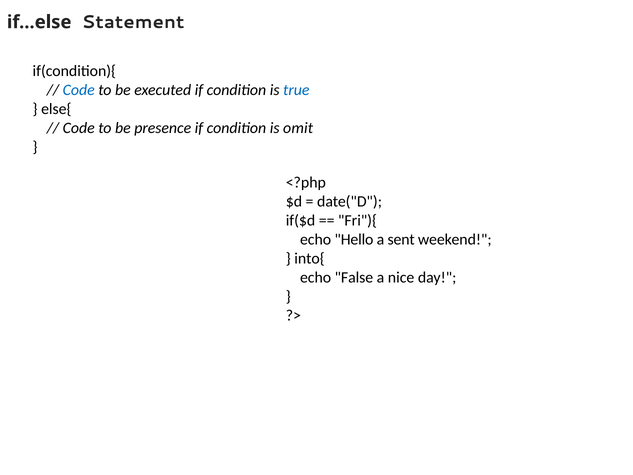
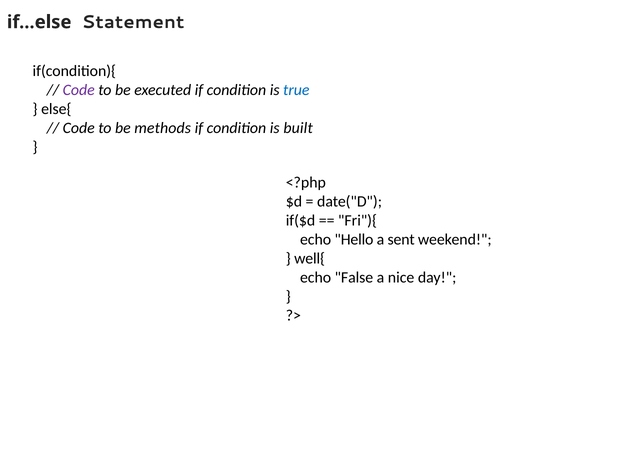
Code colour: blue -> purple (79, 90)
presence: presence -> methods (163, 128)
omit: omit -> built (298, 128)
into{: into{ -> well{ (310, 258)
